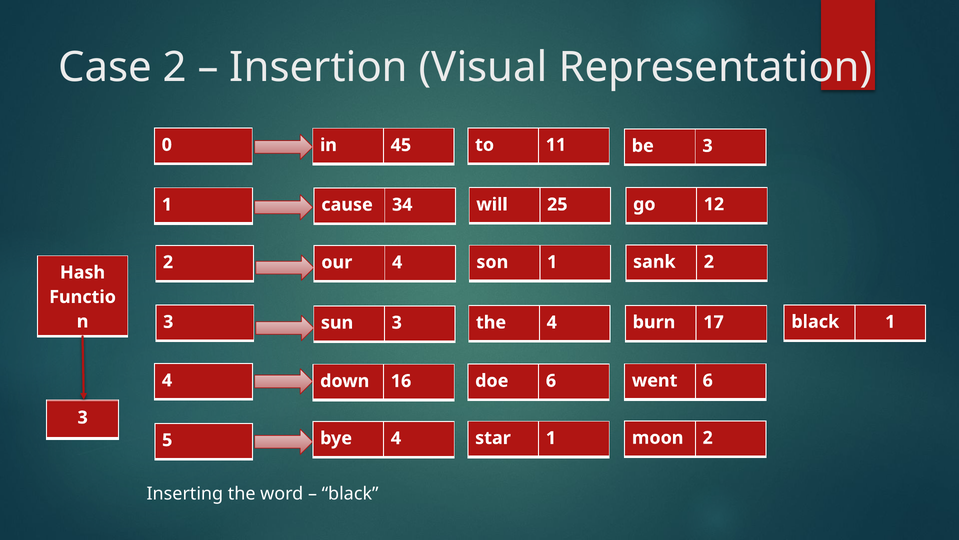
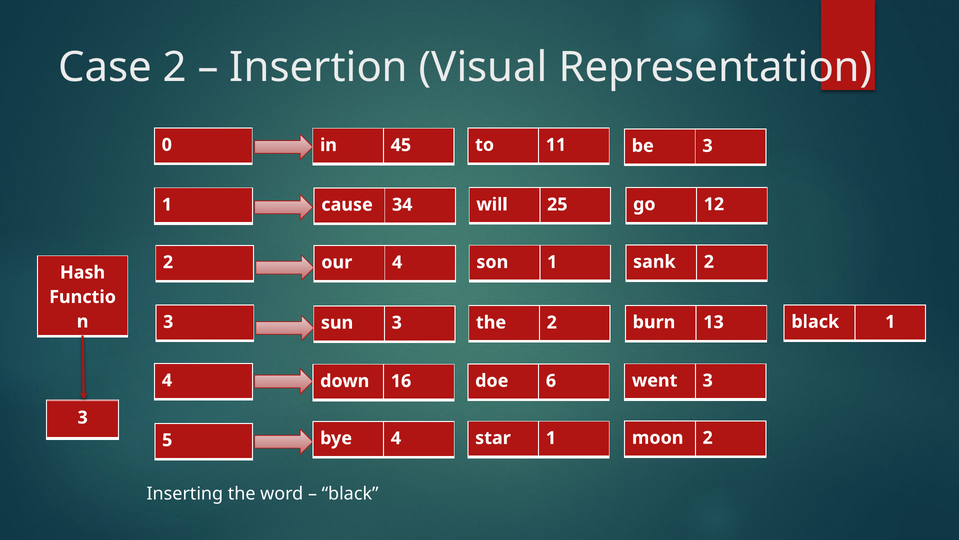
the 4: 4 -> 2 (552, 322)
17: 17 -> 13 (714, 322)
went 6: 6 -> 3 (708, 380)
